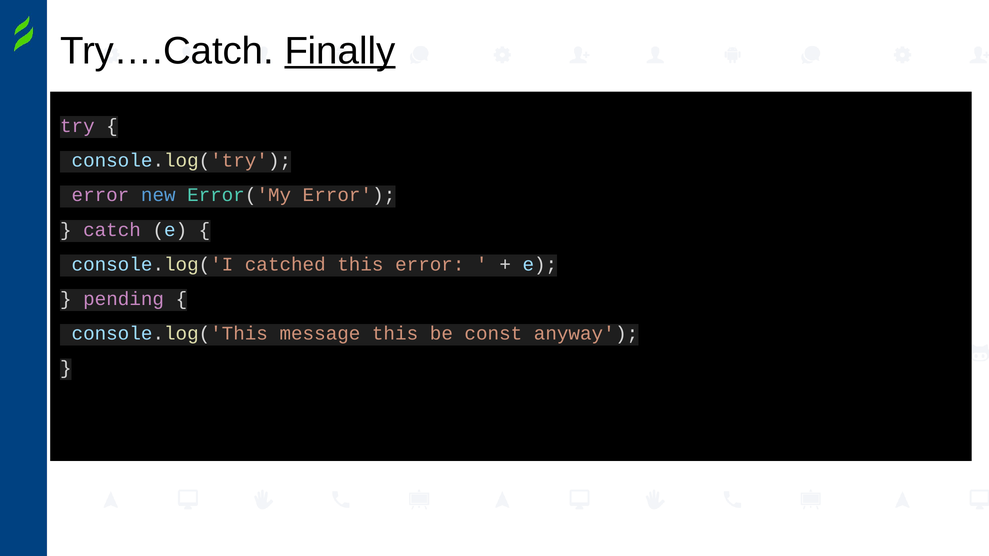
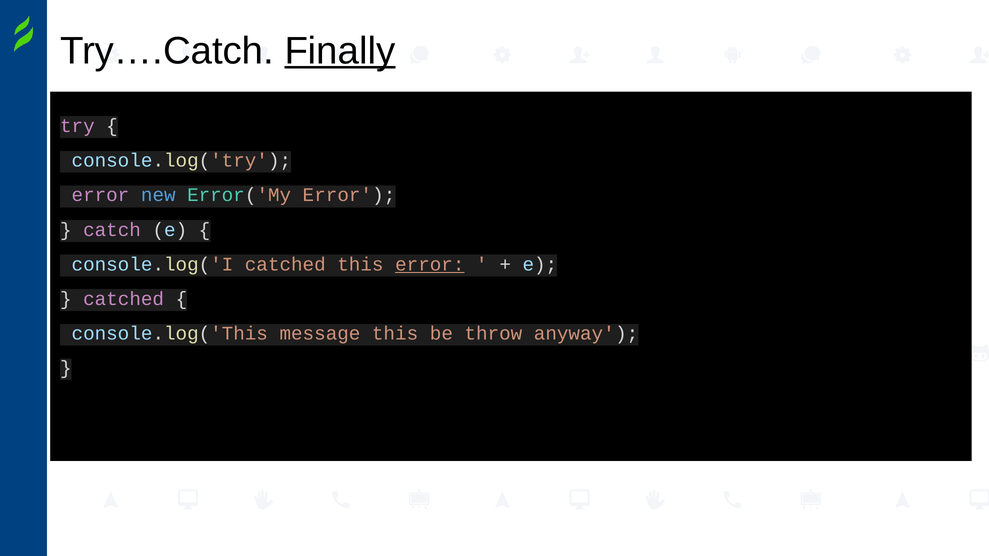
error underline: none -> present (430, 264)
pending: pending -> catched (124, 299)
const: const -> throw (493, 334)
